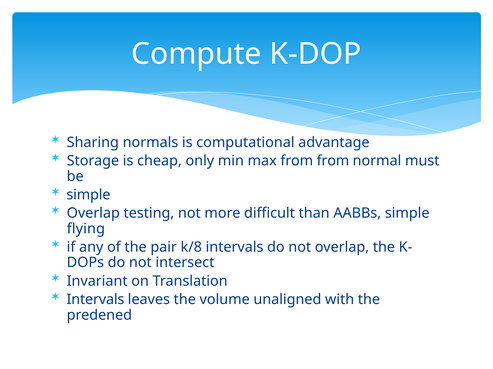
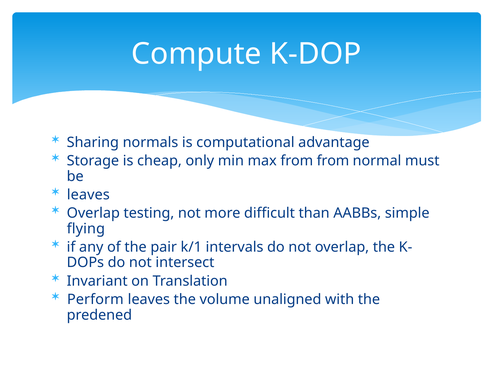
simple: simple -> leaves (88, 195)
k/8: k/8 -> k/1 (191, 248)
Intervals: Intervals -> Perform (95, 300)
